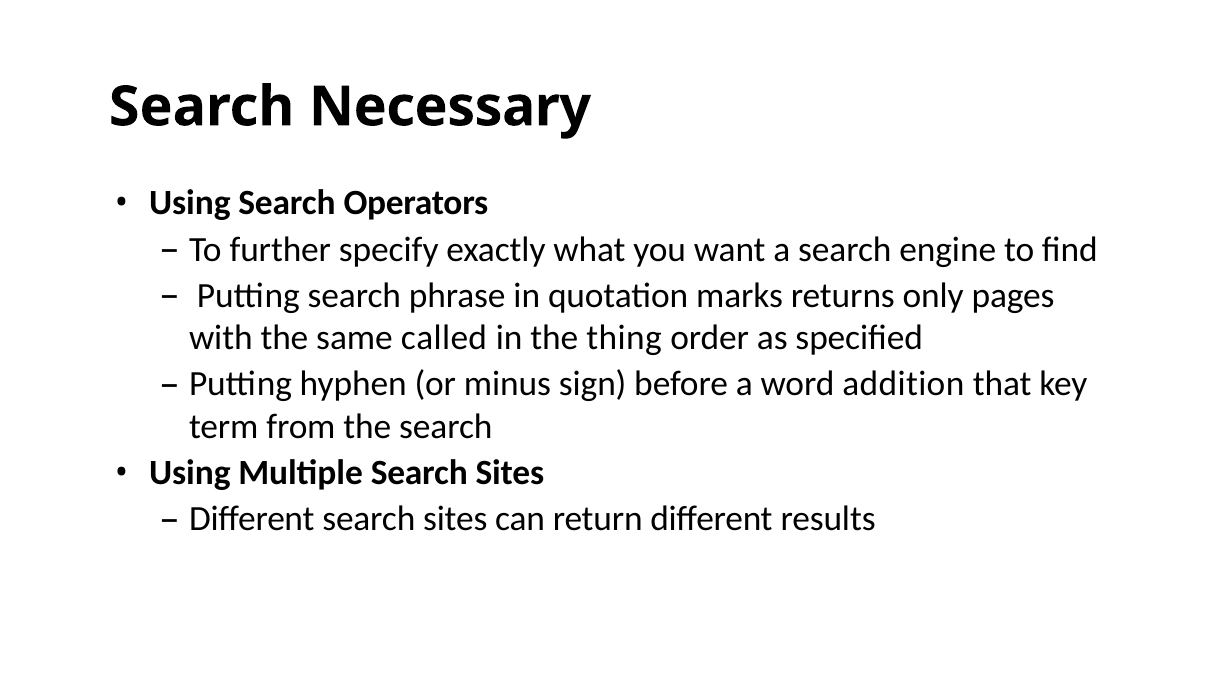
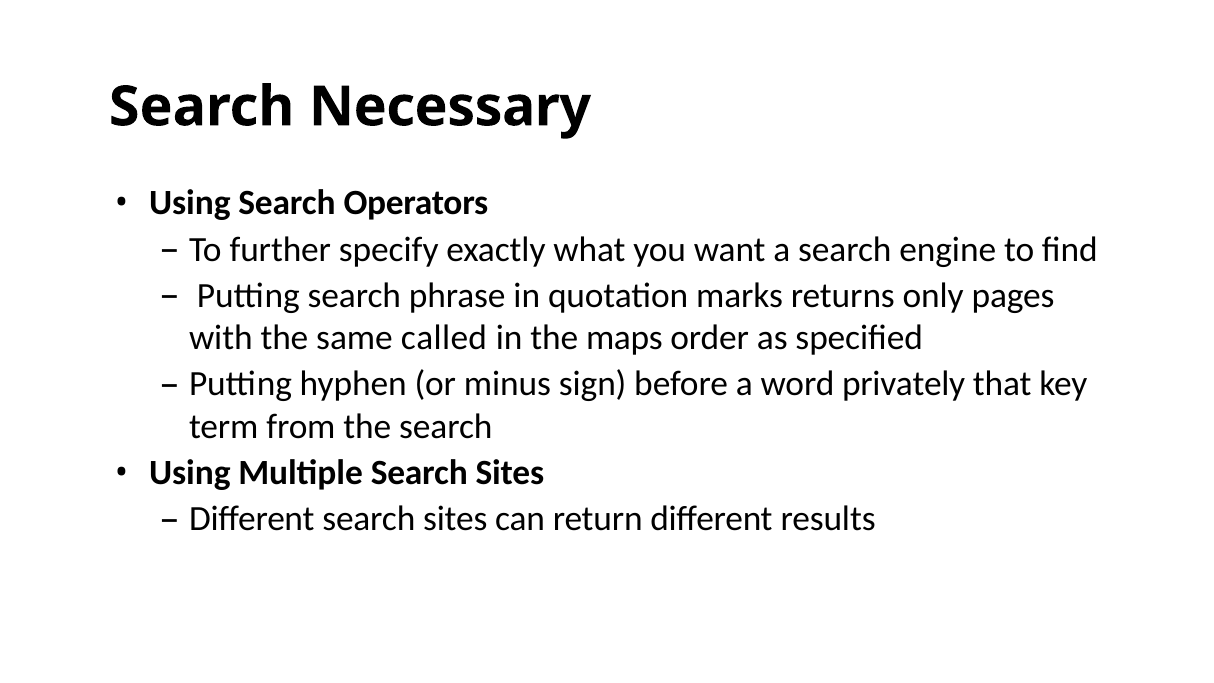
thing: thing -> maps (624, 338)
addition: addition -> privately (904, 384)
